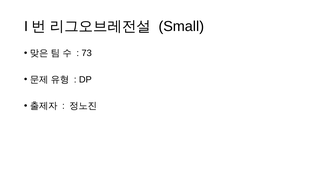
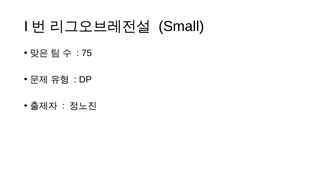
73: 73 -> 75 (87, 53)
